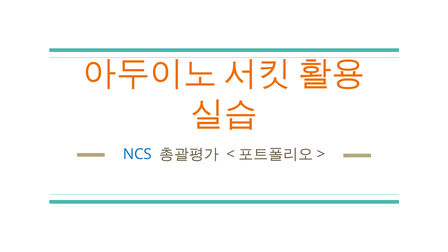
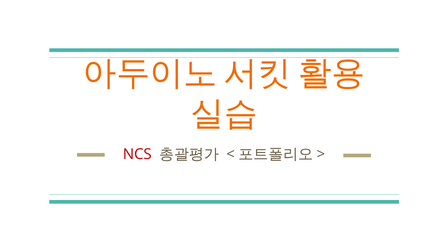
NCS colour: blue -> red (137, 154)
